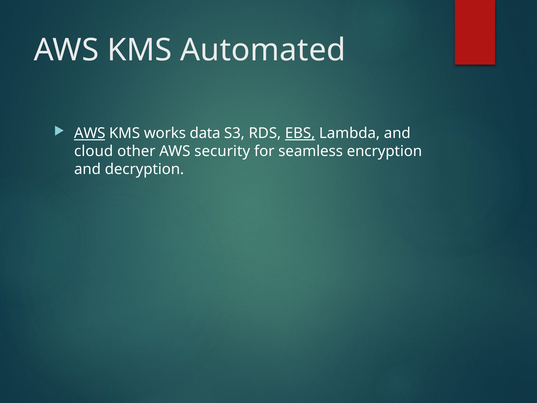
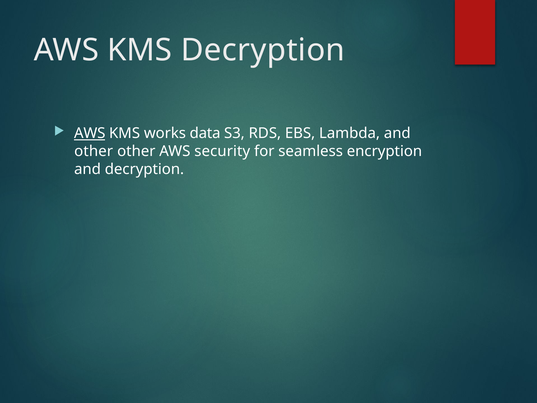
KMS Automated: Automated -> Decryption (263, 50)
EBS underline: present -> none (300, 133)
cloud: cloud -> other (94, 151)
